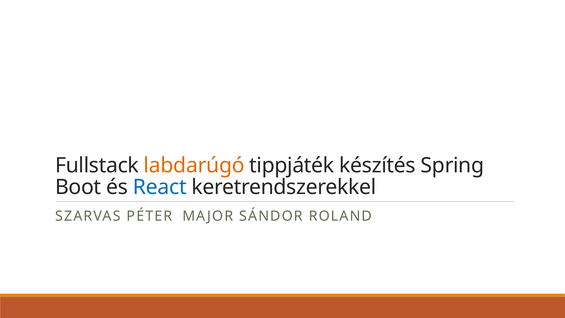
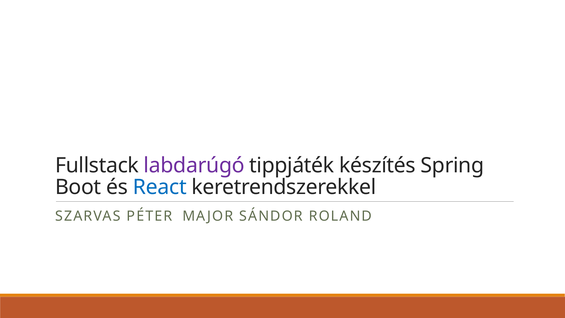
labdarúgó colour: orange -> purple (194, 165)
